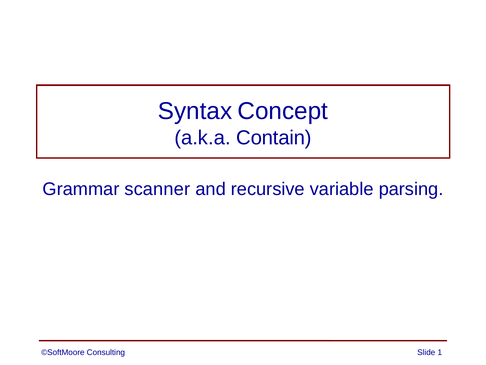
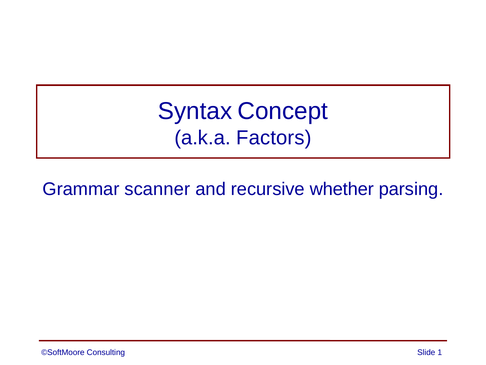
Contain: Contain -> Factors (274, 137)
variable: variable -> whether (342, 189)
